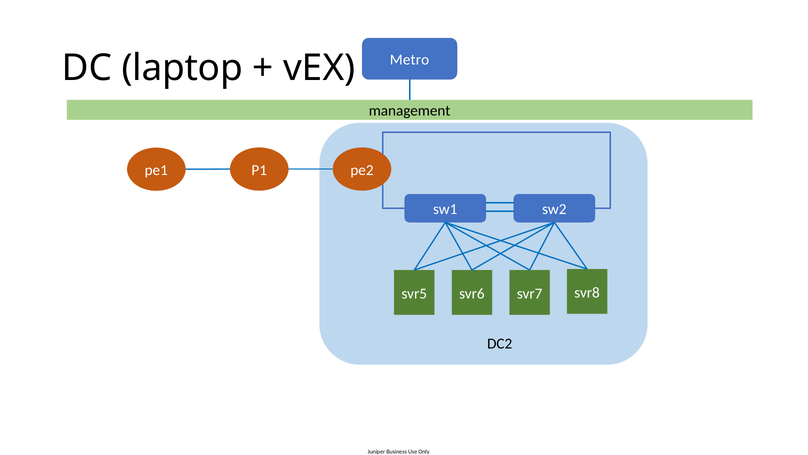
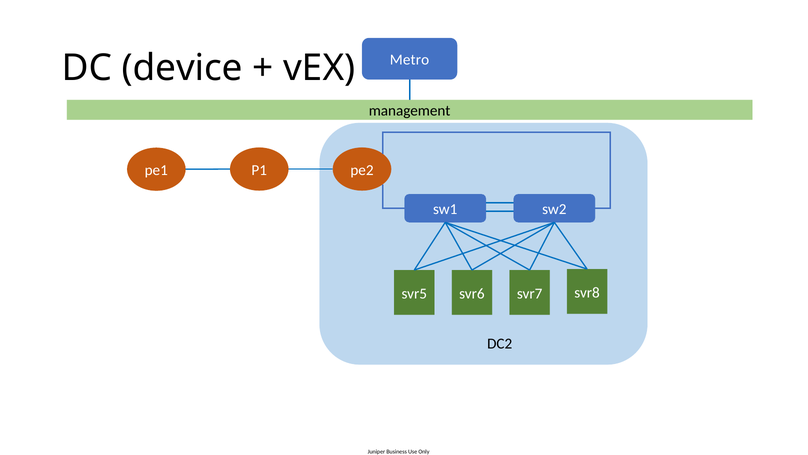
laptop: laptop -> device (182, 68)
